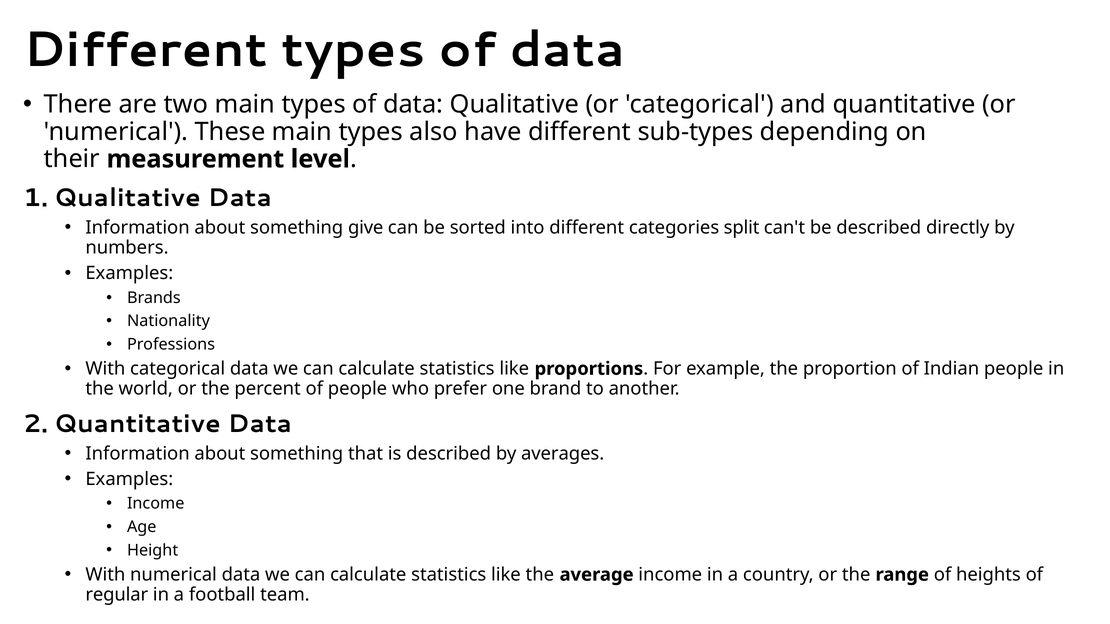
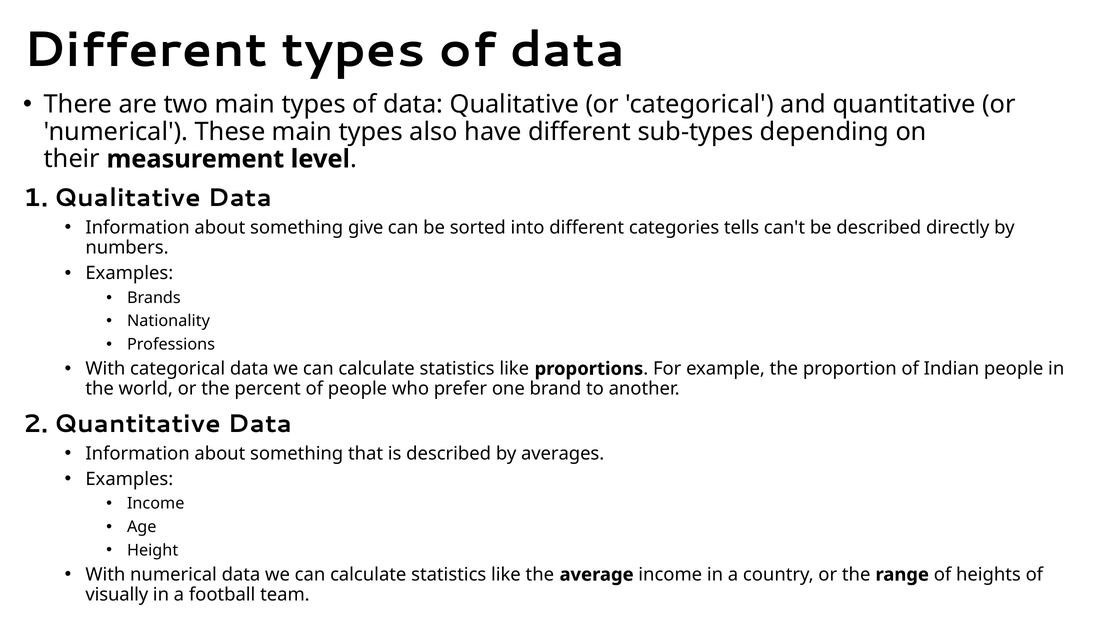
split: split -> tells (742, 228)
regular: regular -> visually (117, 595)
